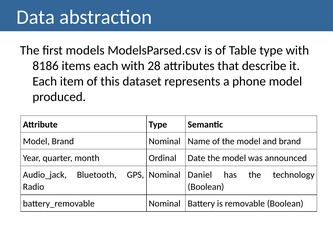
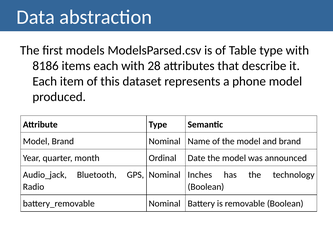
Daniel: Daniel -> Inches (200, 175)
